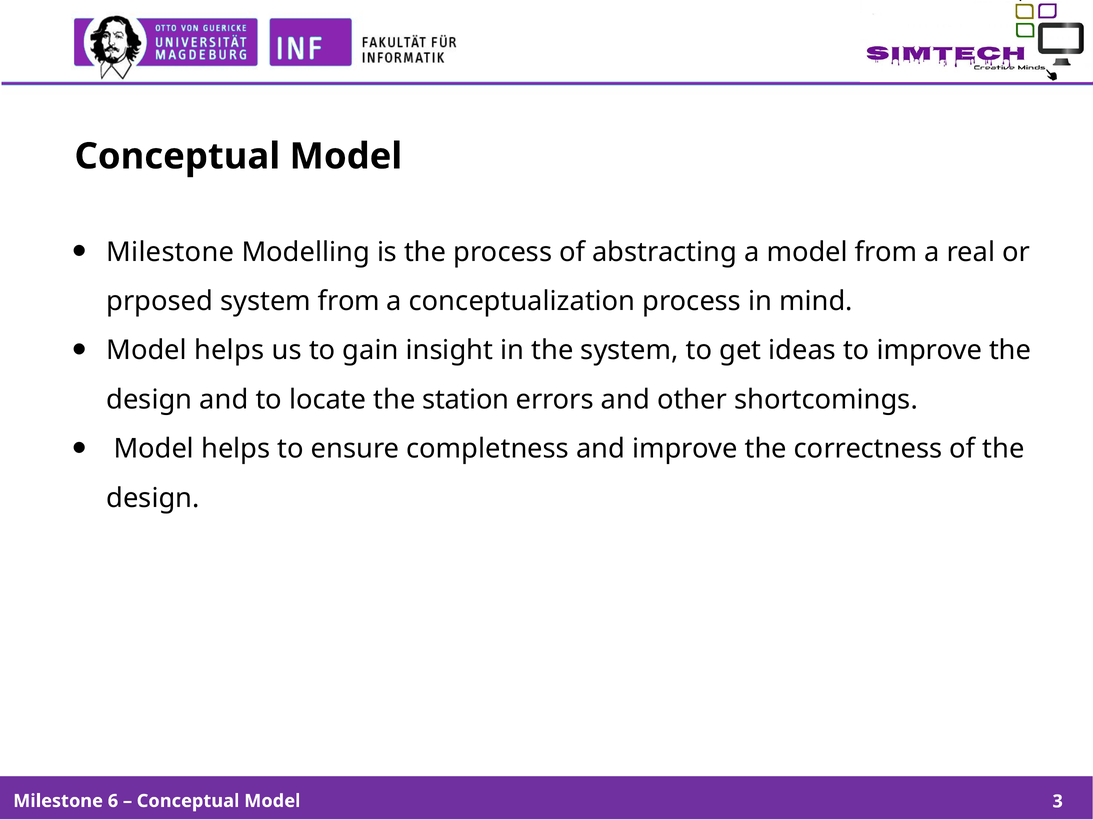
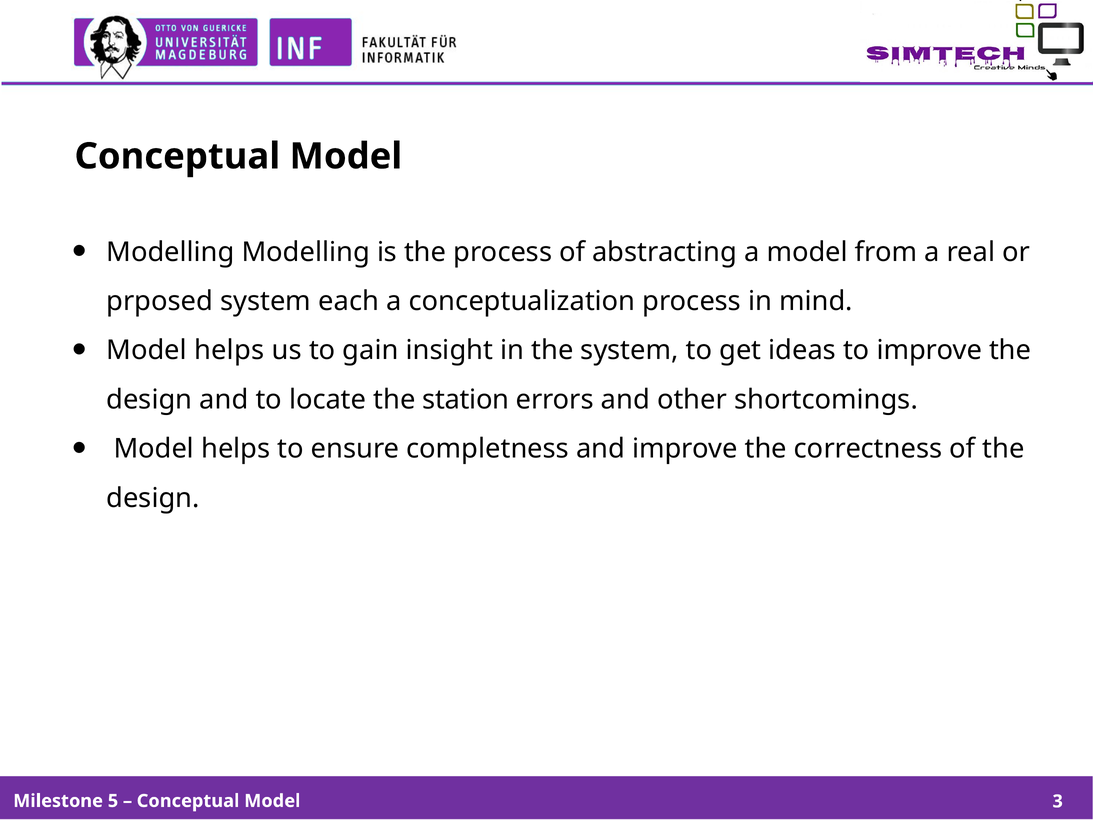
Milestone: Milestone -> Modelling (170, 252)
system from: from -> each (349, 301)
6: 6 -> 5 (113, 801)
